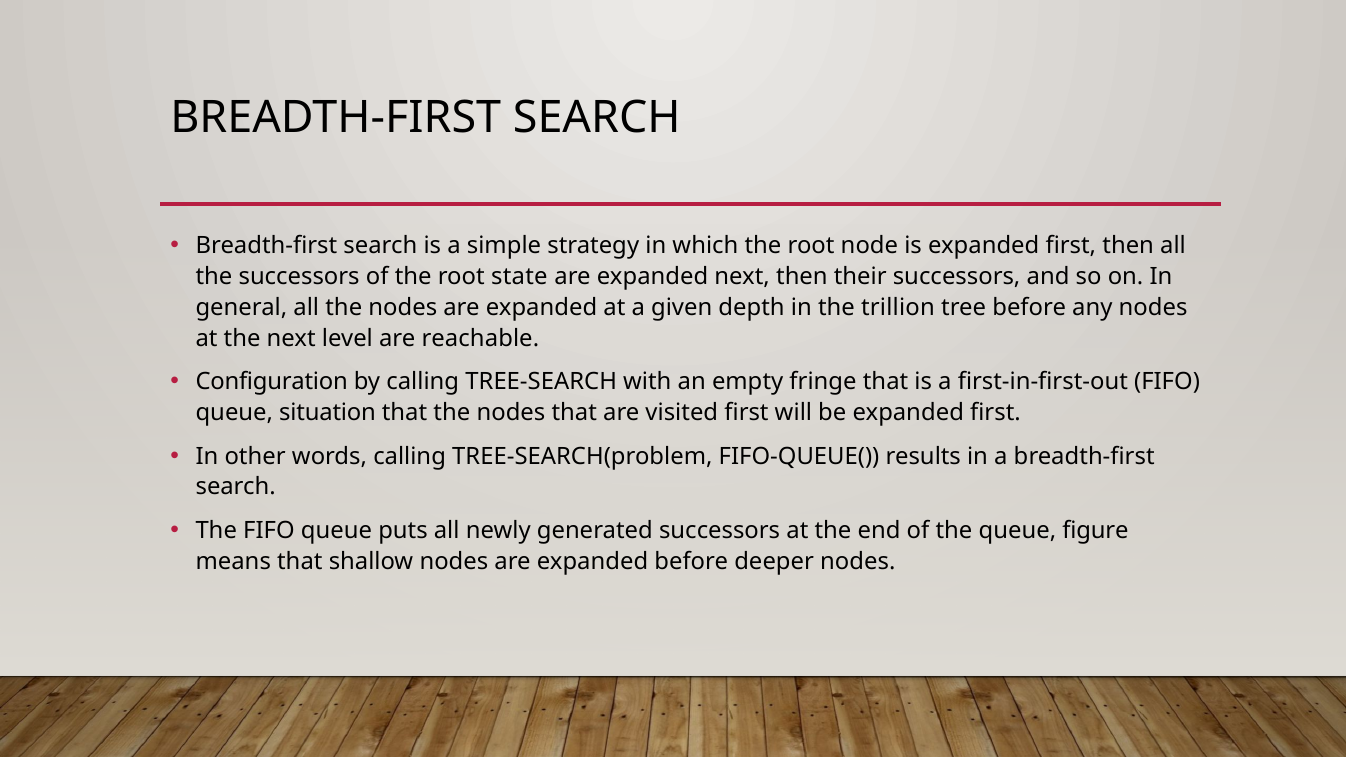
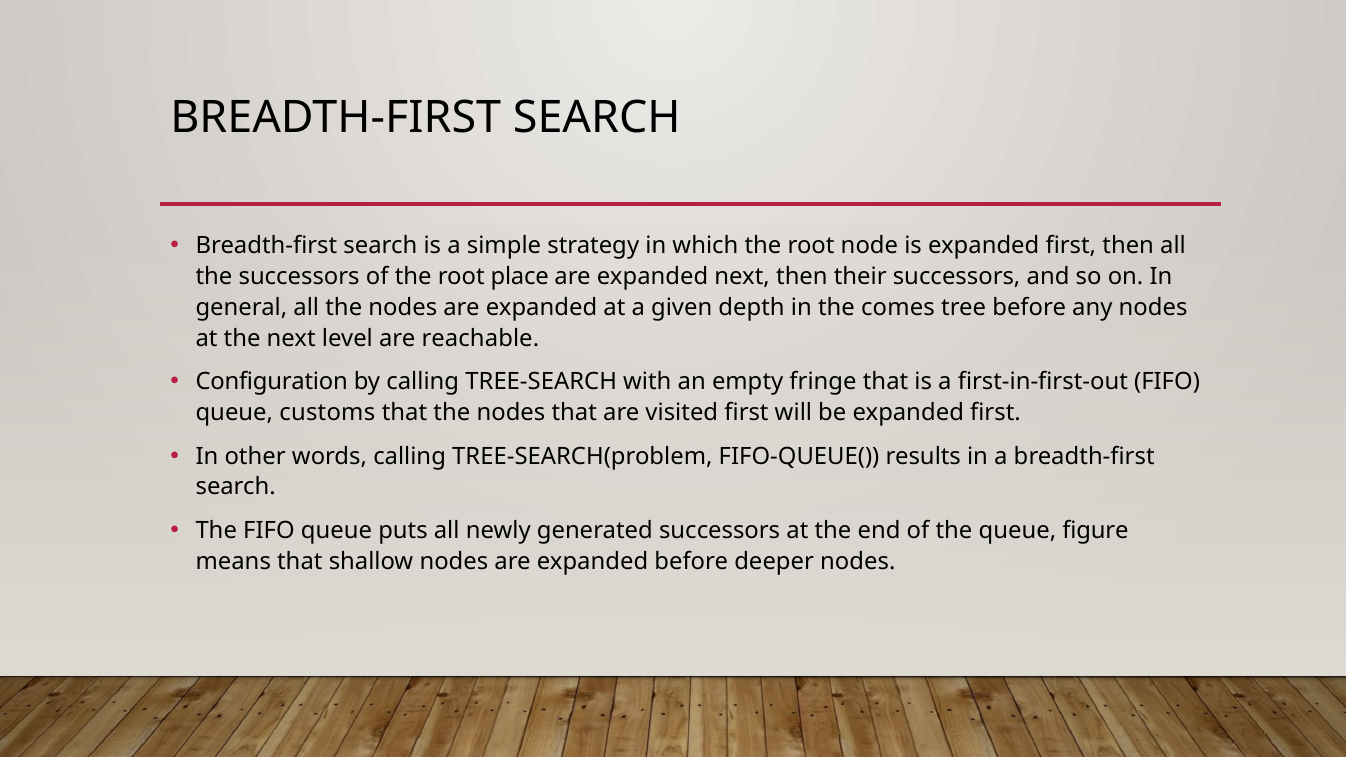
state: state -> place (520, 277)
trillion: trillion -> comes (898, 308)
situation: situation -> customs (327, 413)
